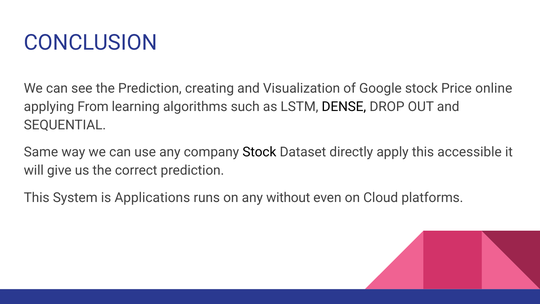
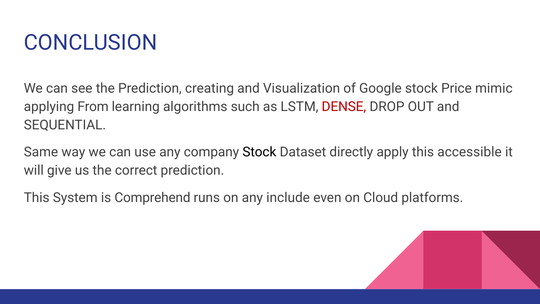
online: online -> mimic (494, 88)
DENSE colour: black -> red (344, 107)
Applications: Applications -> Comprehend (152, 197)
without: without -> include (288, 197)
